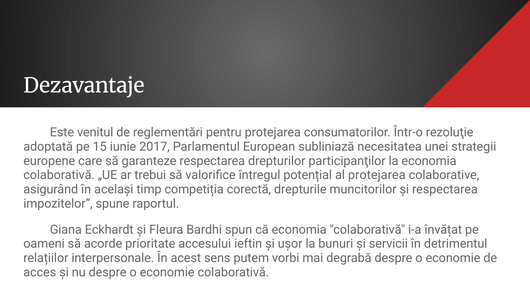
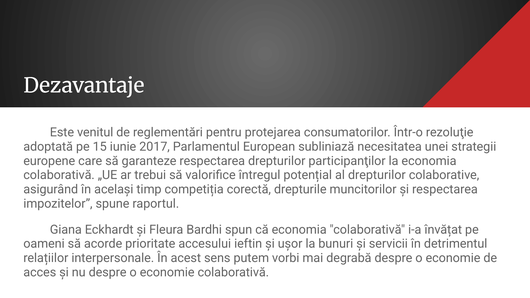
al protejarea: protejarea -> drepturilor (377, 175)
